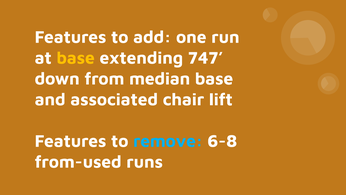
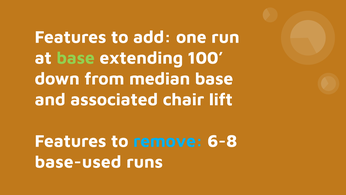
base colour: yellow -> light green (76, 58)
747: 747 -> 100 (205, 58)
from-used: from-used -> base-used (78, 162)
